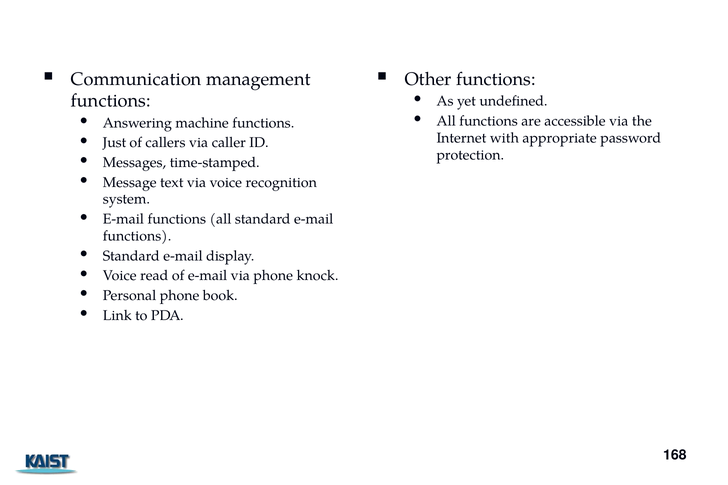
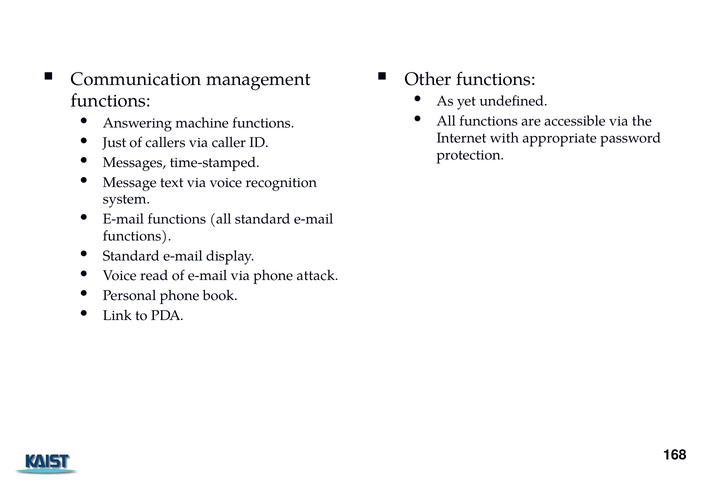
knock: knock -> attack (318, 276)
